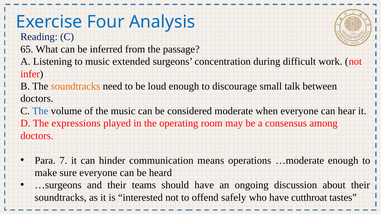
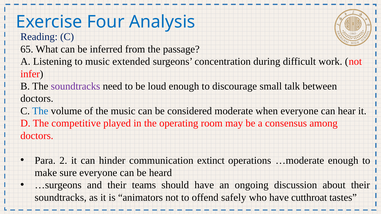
soundtracks colour: orange -> purple (76, 86)
expressions: expressions -> competitive (76, 123)
7: 7 -> 2 (63, 161)
means: means -> extinct (211, 161)
interested: interested -> animators (140, 198)
